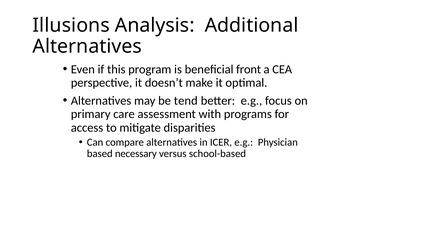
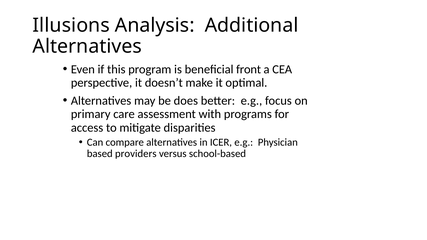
tend: tend -> does (186, 101)
necessary: necessary -> providers (136, 154)
